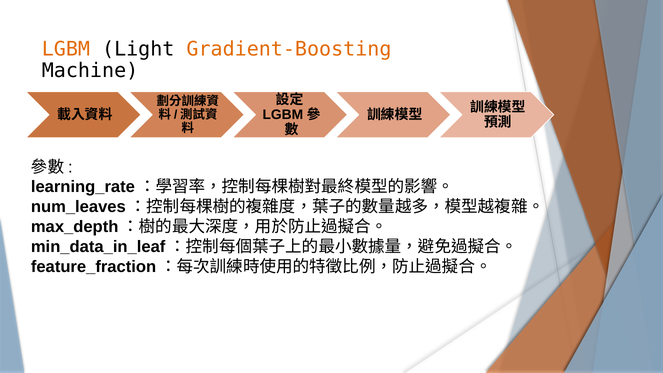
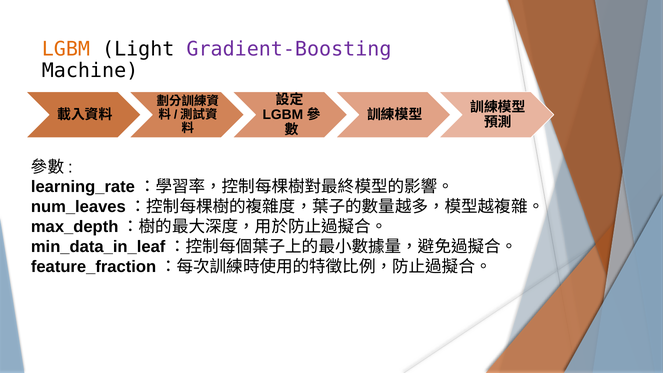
Gradient-Boosting colour: orange -> purple (289, 49)
